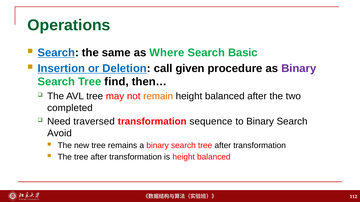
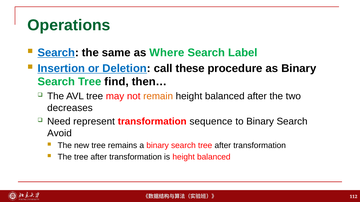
Basic: Basic -> Label (243, 53)
given: given -> these (190, 68)
Binary colour: purple -> black (299, 68)
completed: completed -> decreases (70, 108)
traversed: traversed -> represent (94, 122)
